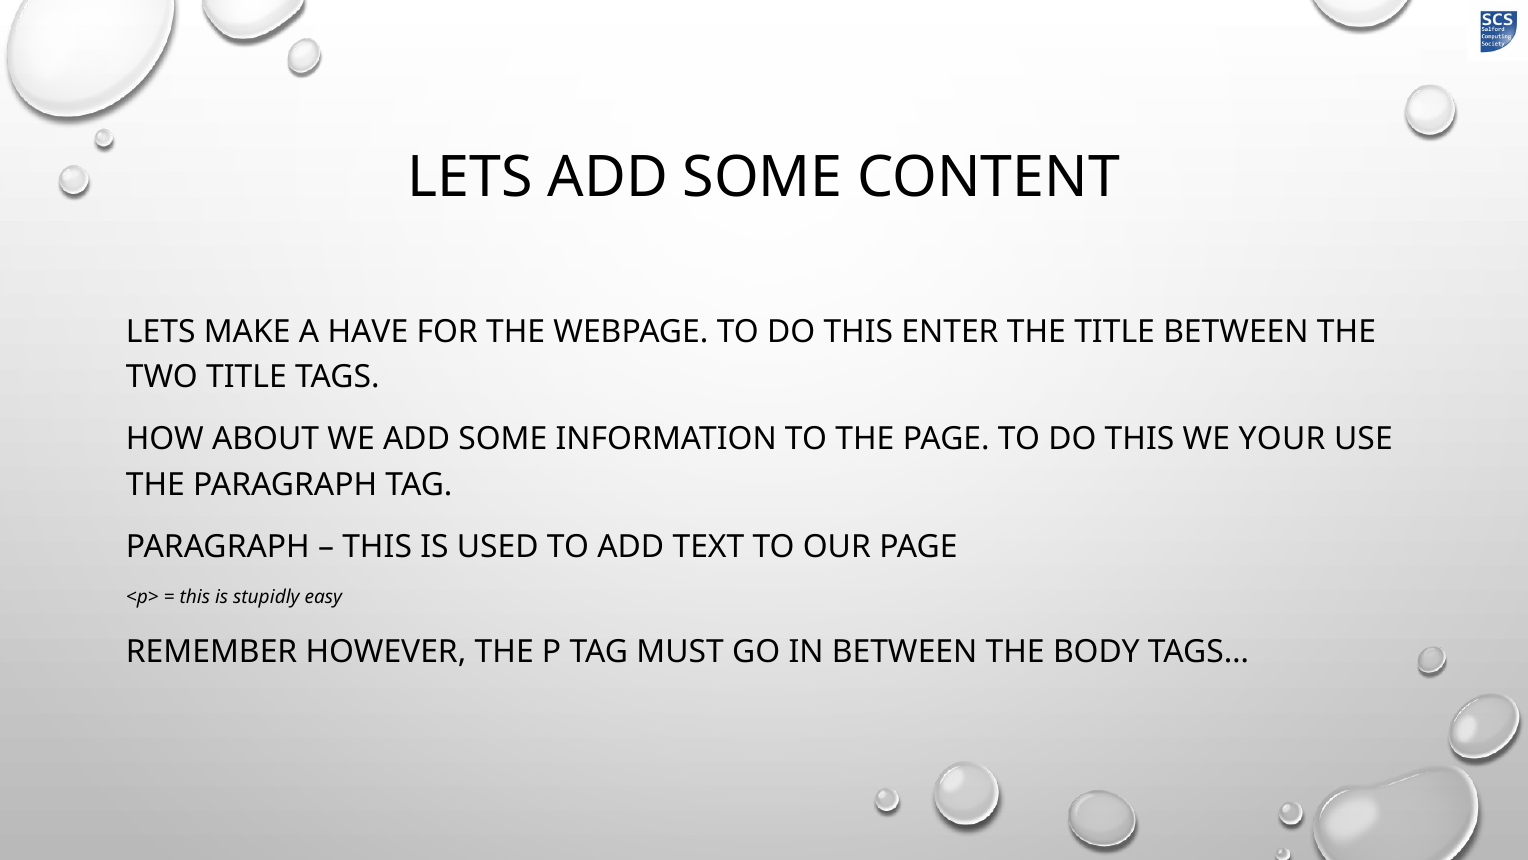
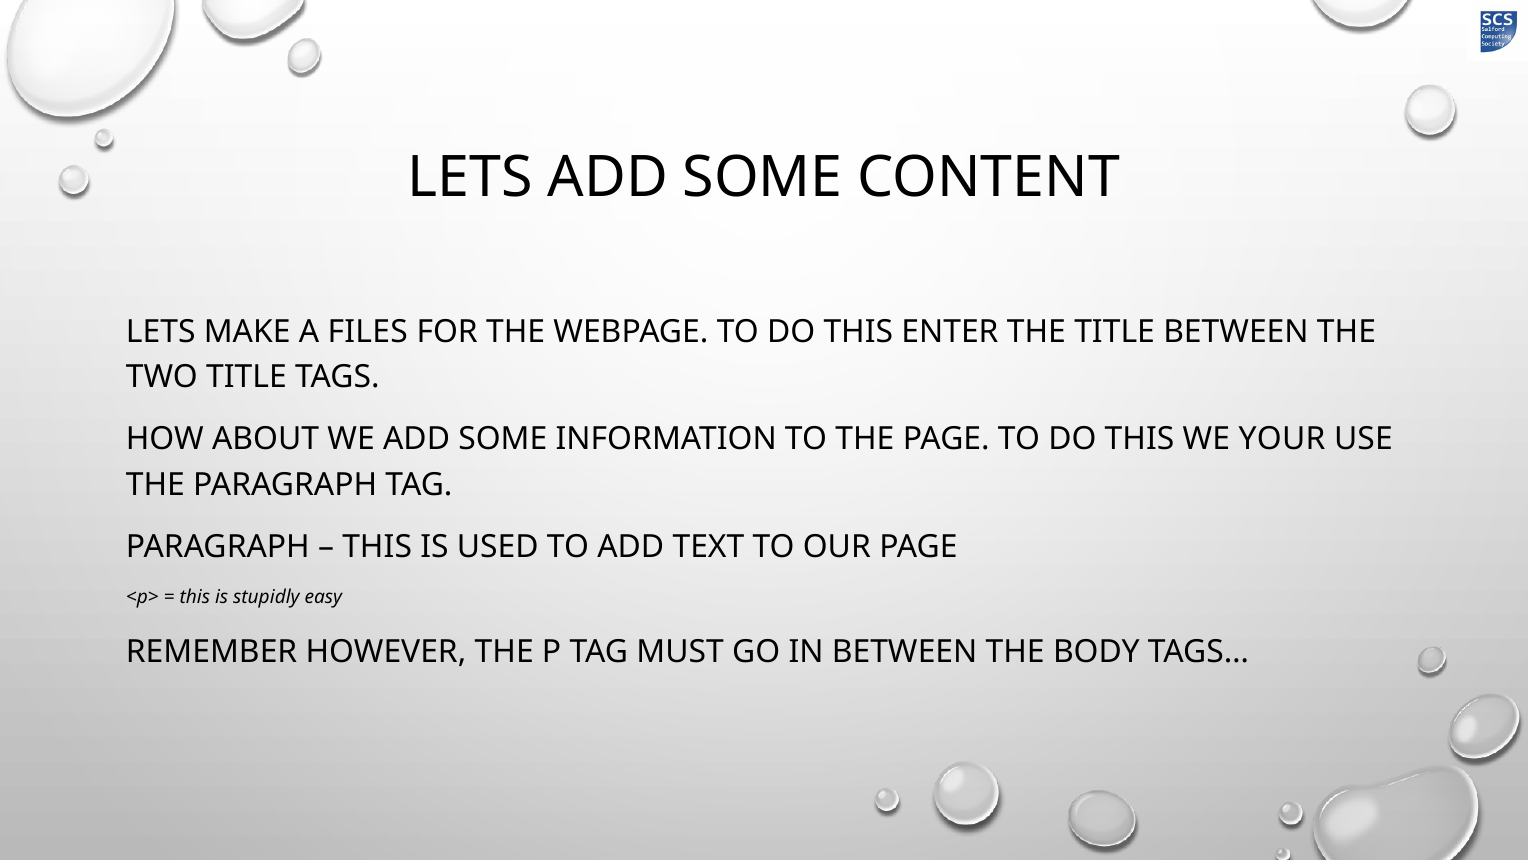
HAVE: HAVE -> FILES (368, 331)
